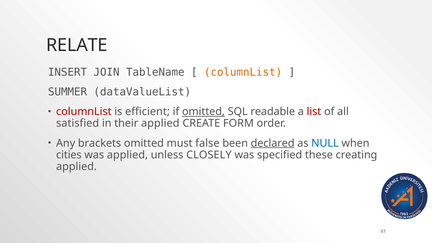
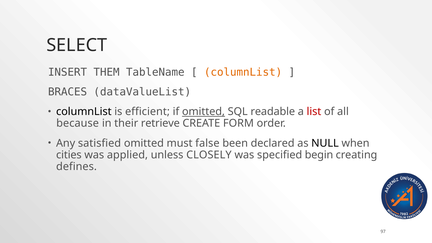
RELATE: RELATE -> SELECT (77, 45)
JOIN: JOIN -> THEM (107, 72)
SUMMER: SUMMER -> BRACES (68, 92)
columnList colour: red -> black (84, 112)
satisfied: satisfied -> because (78, 123)
their applied: applied -> retrieve (160, 123)
brackets: brackets -> satisfied (100, 143)
declared underline: present -> none (273, 143)
NULL colour: blue -> black (325, 143)
these: these -> begin (319, 155)
applied: applied -> defines (76, 166)
